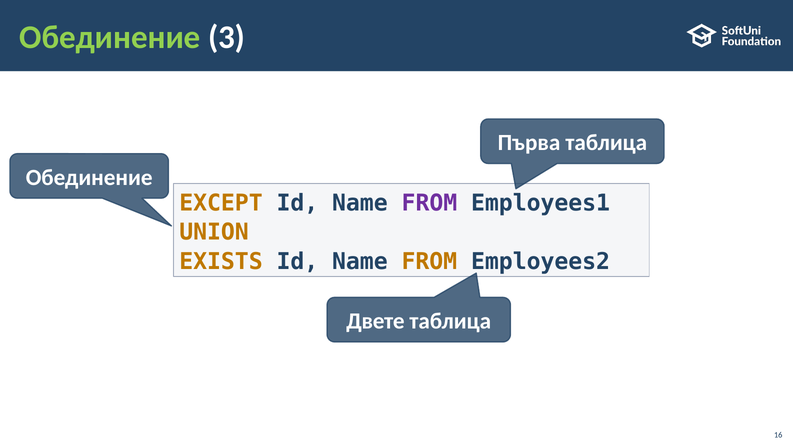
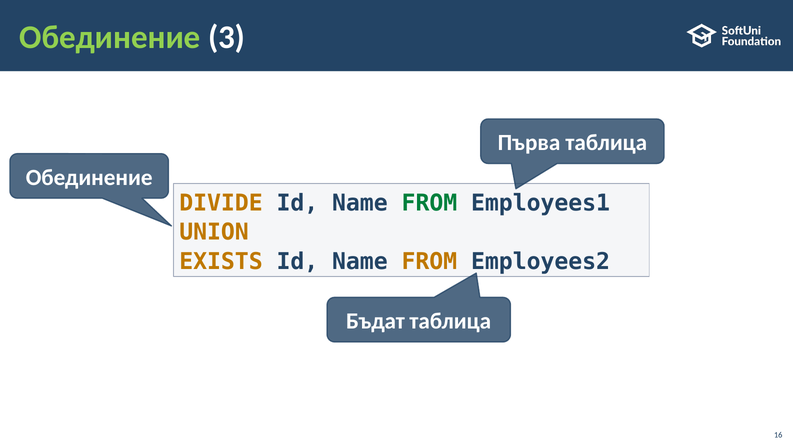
EXCEPT: EXCEPT -> DIVIDE (221, 203)
FROM colour: purple -> green (429, 203)
Двете: Двете -> Бъдат (375, 321)
